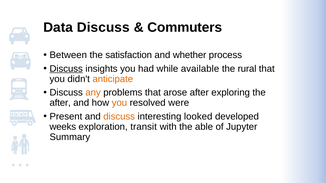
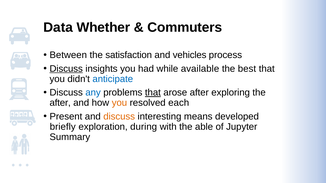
Data Discuss: Discuss -> Whether (103, 27)
whether: whether -> vehicles (190, 55)
rural: rural -> best (247, 69)
anticipate colour: orange -> blue (113, 79)
any colour: orange -> blue (93, 93)
that underline: none -> present (153, 93)
were: were -> each (179, 103)
looked: looked -> means (198, 117)
weeks: weeks -> briefly (63, 127)
transit: transit -> during (144, 127)
